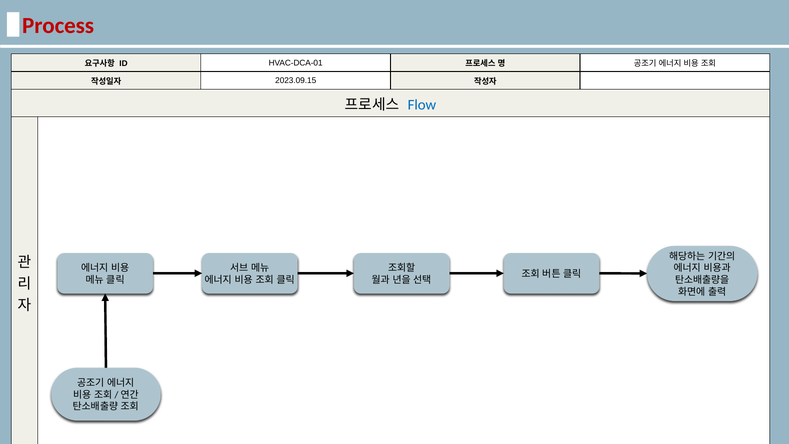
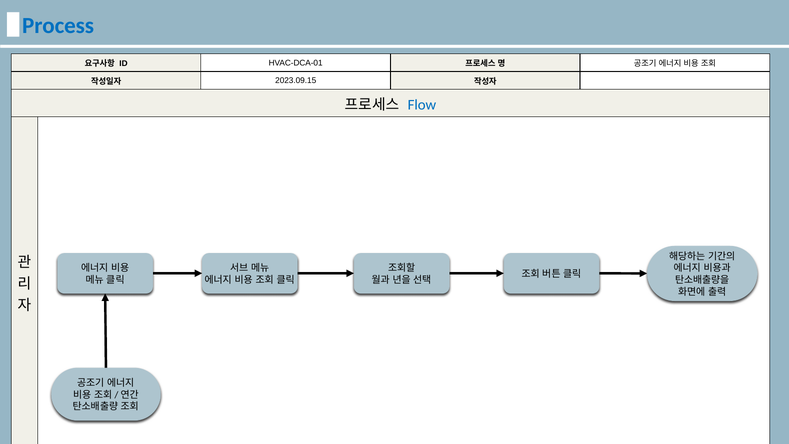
Process colour: red -> blue (58, 26)
